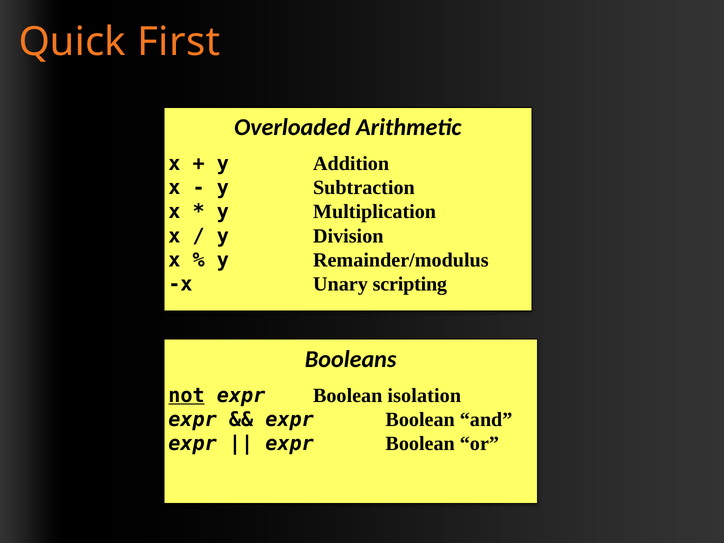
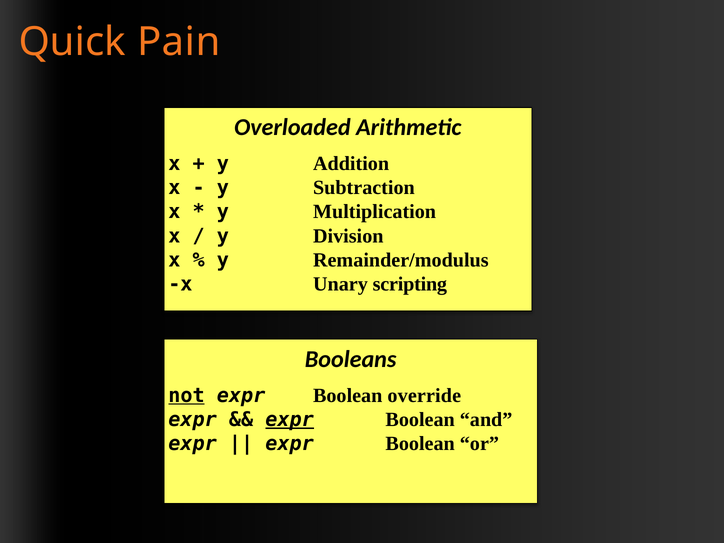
First: First -> Pain (179, 42)
isolation: isolation -> override (424, 395)
expr underline: none -> present (290, 420)
